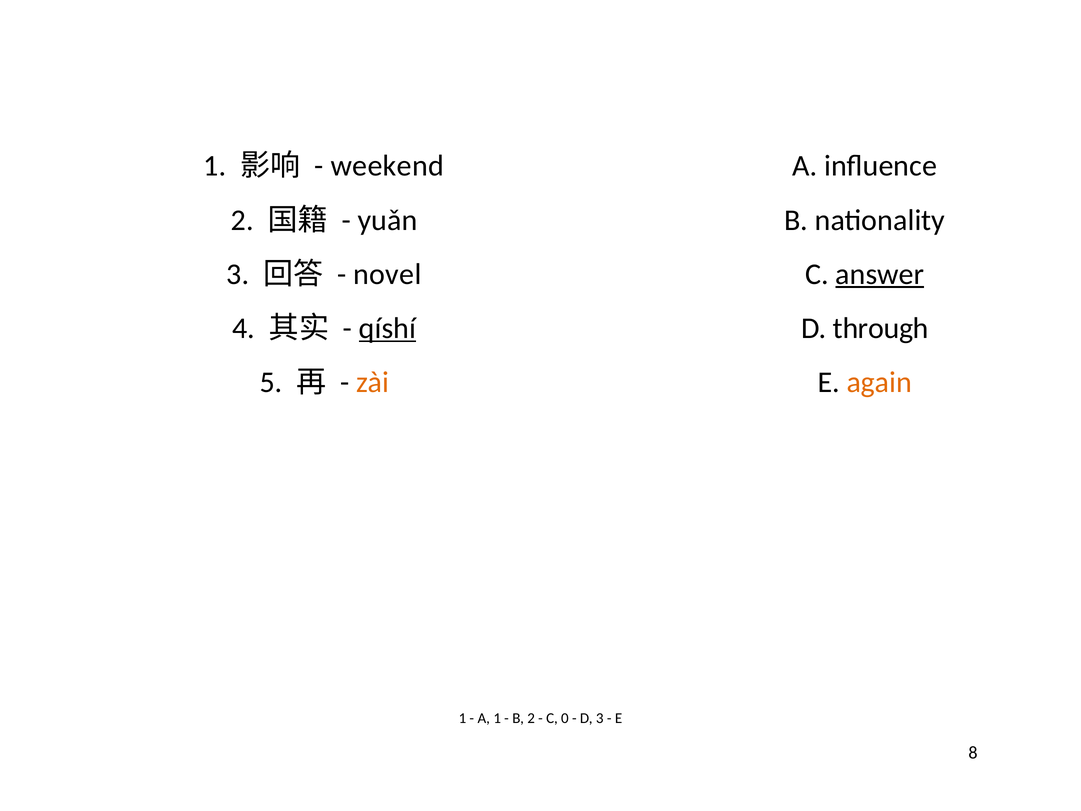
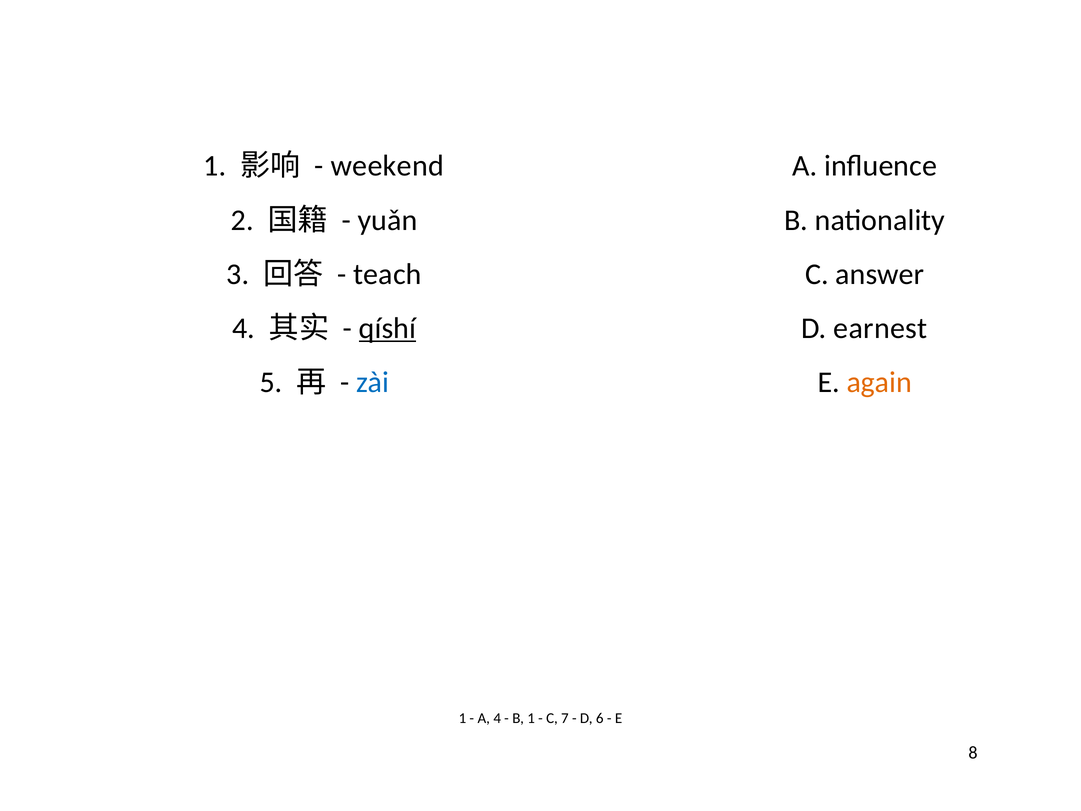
novel: novel -> teach (387, 274)
answer underline: present -> none (880, 274)
through: through -> earnest (880, 328)
zài colour: orange -> blue (373, 382)
A 1: 1 -> 4 (497, 718)
B 2: 2 -> 1 (531, 718)
0: 0 -> 7 (565, 718)
D 3: 3 -> 6 (600, 718)
